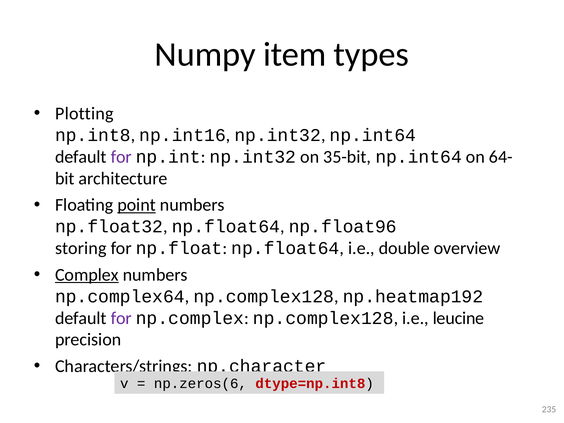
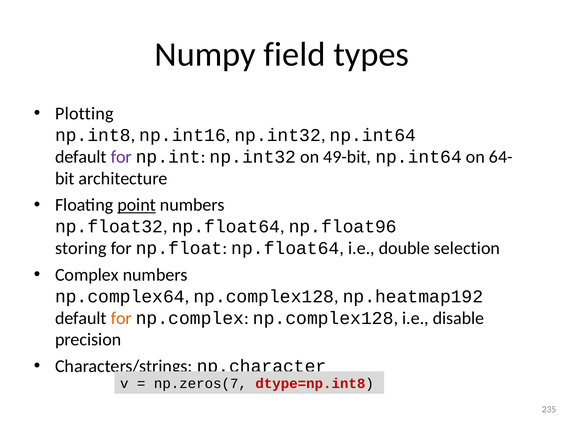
item: item -> field (295, 55)
35-bit: 35-bit -> 49-bit (347, 157)
overview: overview -> selection (467, 248)
Complex underline: present -> none (87, 275)
for colour: purple -> orange (121, 318)
leucine: leucine -> disable (458, 318)
np.zeros(6: np.zeros(6 -> np.zeros(7 (200, 384)
